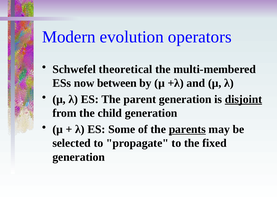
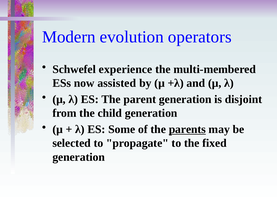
theoretical: theoretical -> experience (126, 69)
between: between -> assisted (117, 83)
disjoint underline: present -> none (243, 99)
